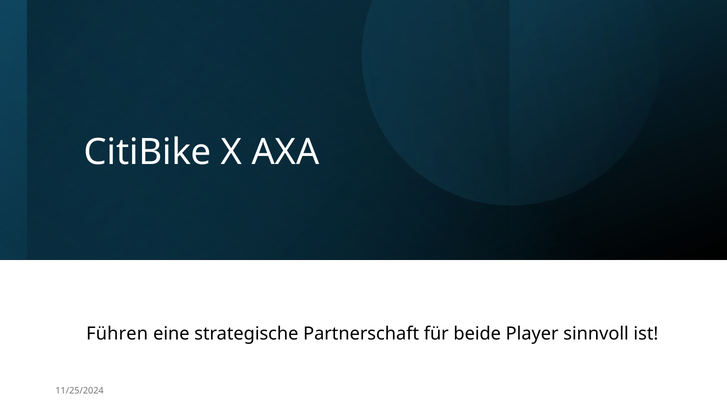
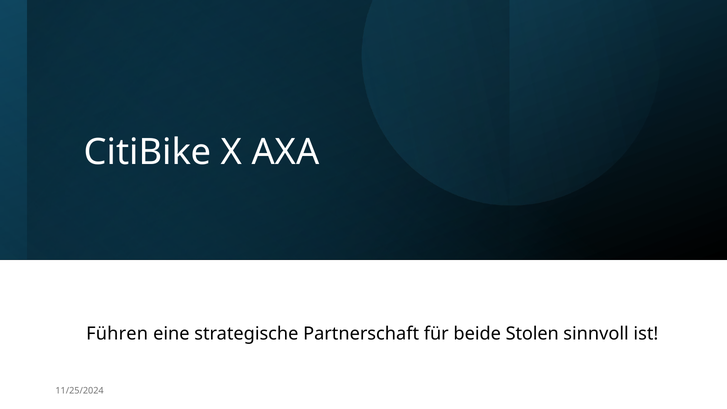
Player: Player -> Stolen (532, 334)
